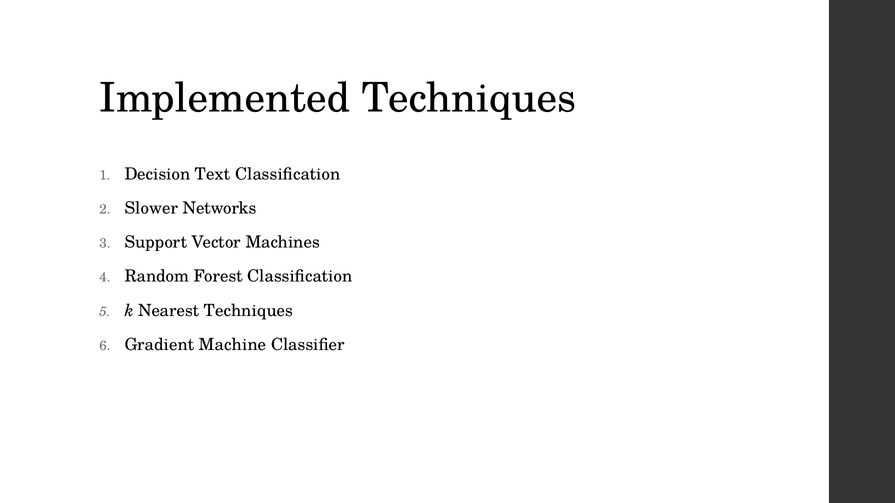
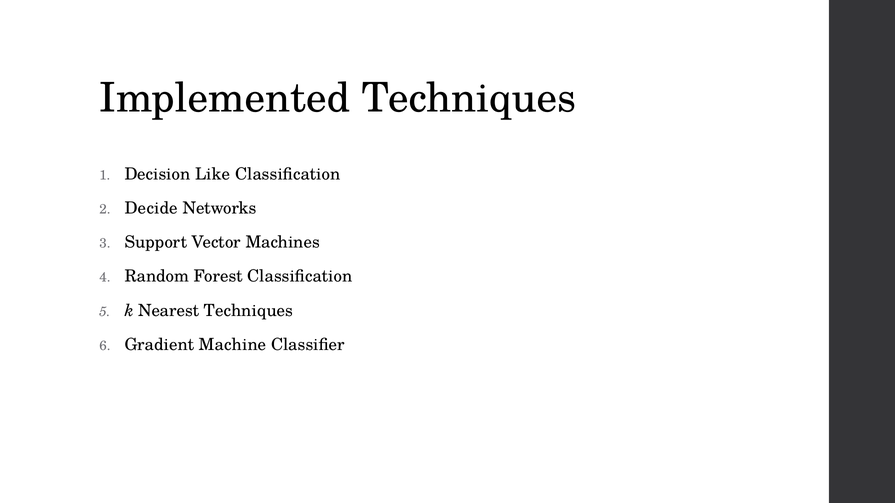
Text: Text -> Like (213, 175)
Slower: Slower -> Decide (151, 209)
